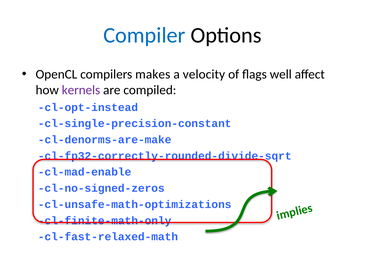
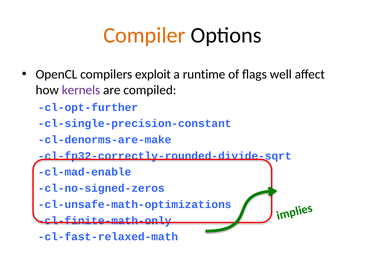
Compiler colour: blue -> orange (144, 35)
makes: makes -> exploit (153, 75)
velocity: velocity -> runtime (204, 75)
cl-opt-instead: cl-opt-instead -> cl-opt-further (88, 108)
